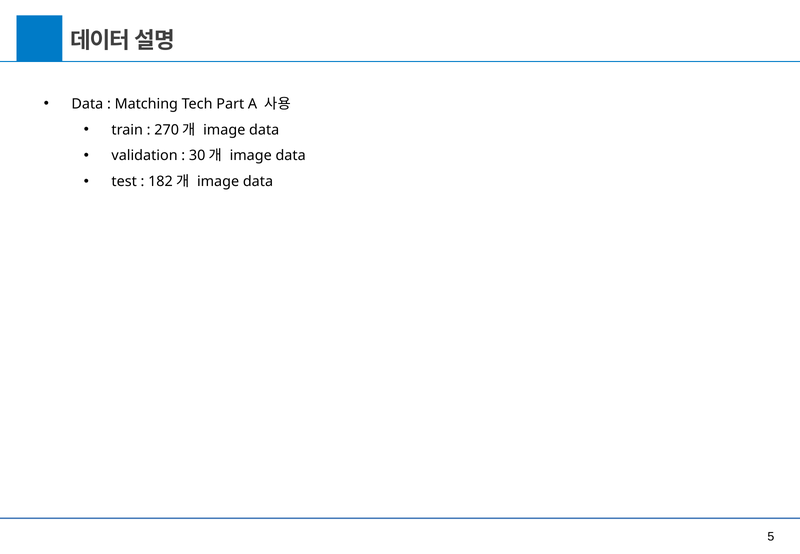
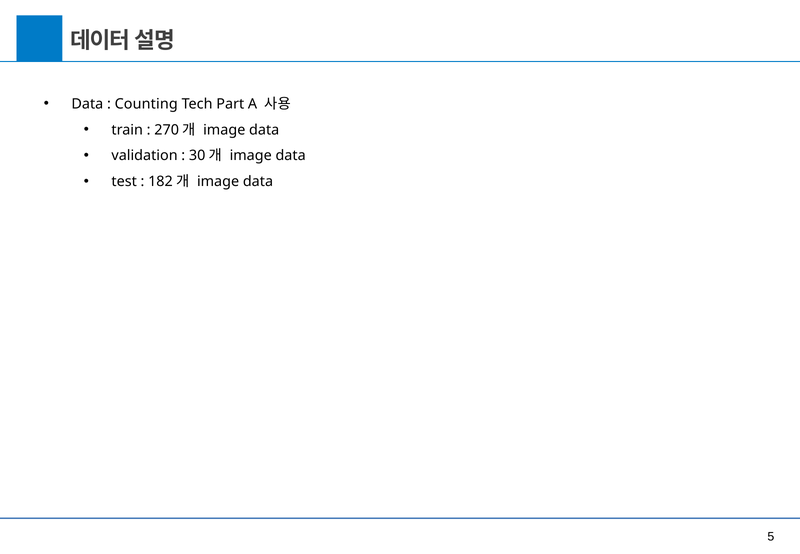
Matching: Matching -> Counting (146, 104)
